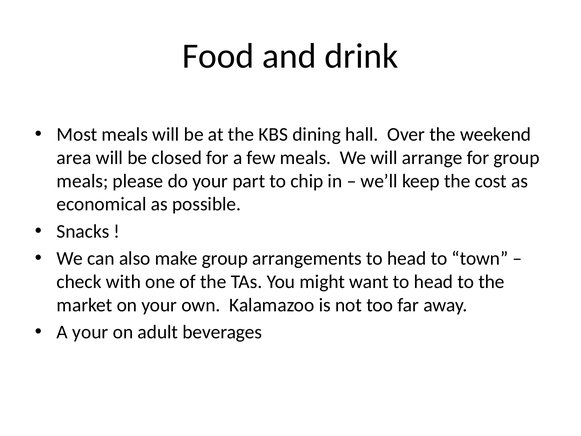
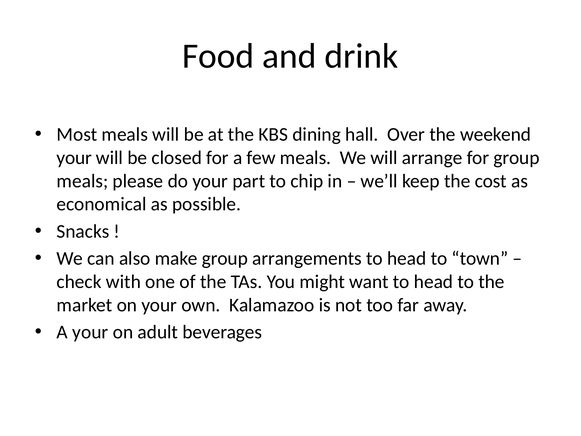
area: area -> your (74, 158)
